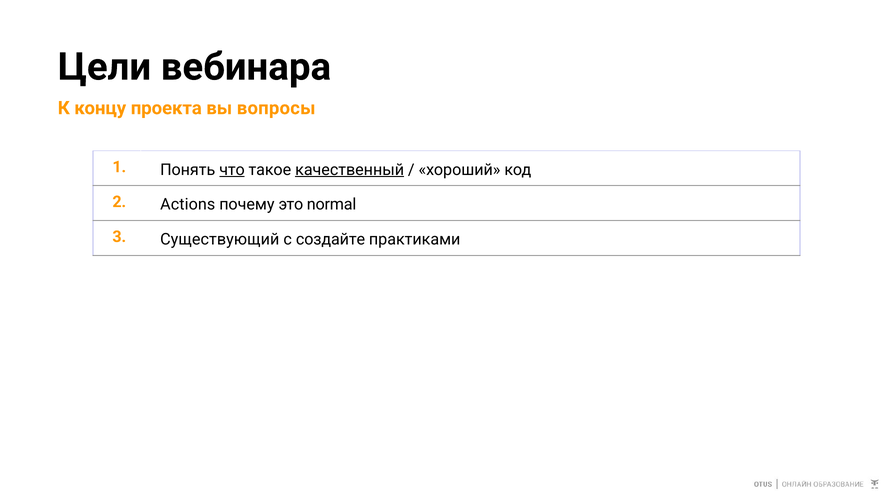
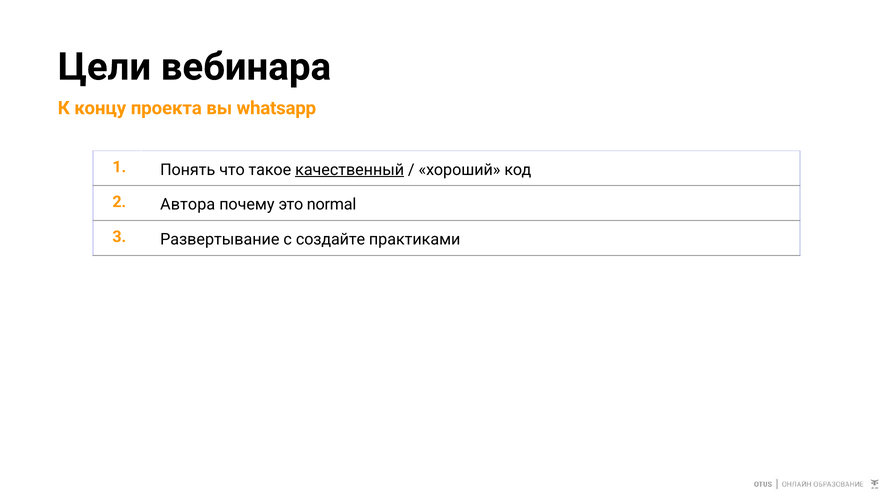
вопросы: вопросы -> whatsapp (276, 108)
что underline: present -> none (232, 170)
Actions: Actions -> Автора (188, 205)
Существующий: Существующий -> Развертывание (220, 240)
